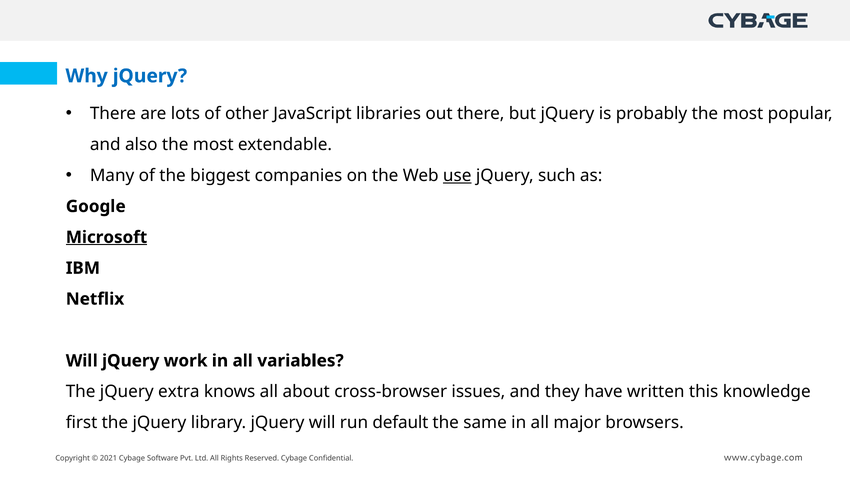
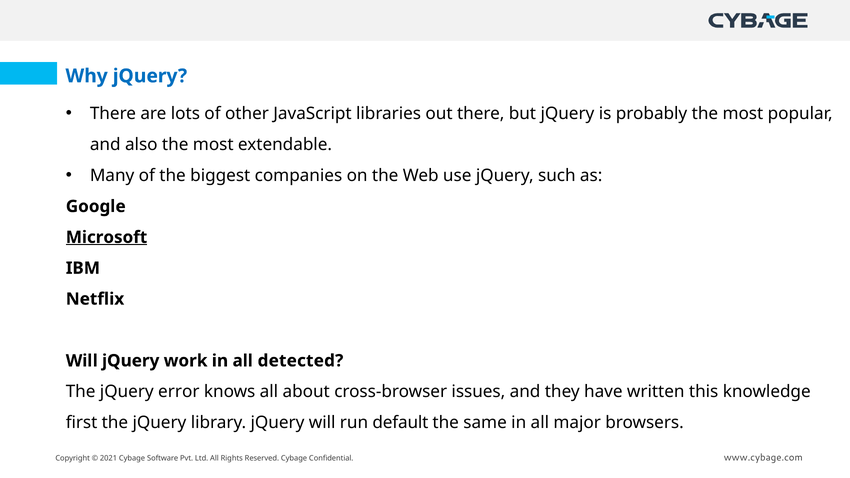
use underline: present -> none (457, 176)
variables: variables -> detected (300, 361)
extra: extra -> error (179, 392)
